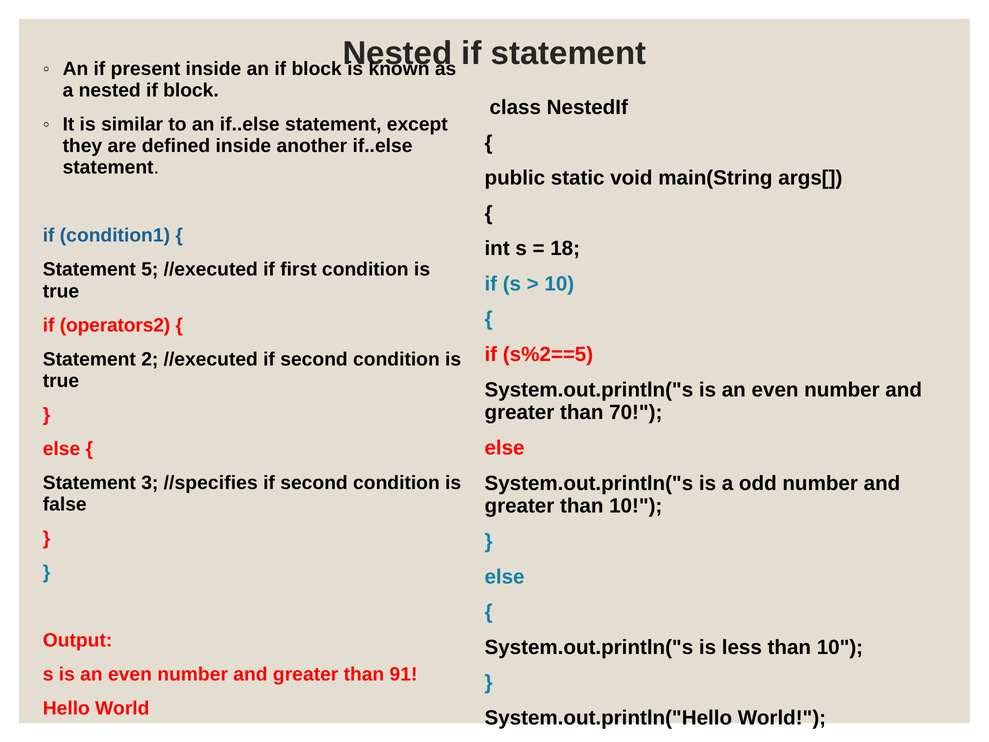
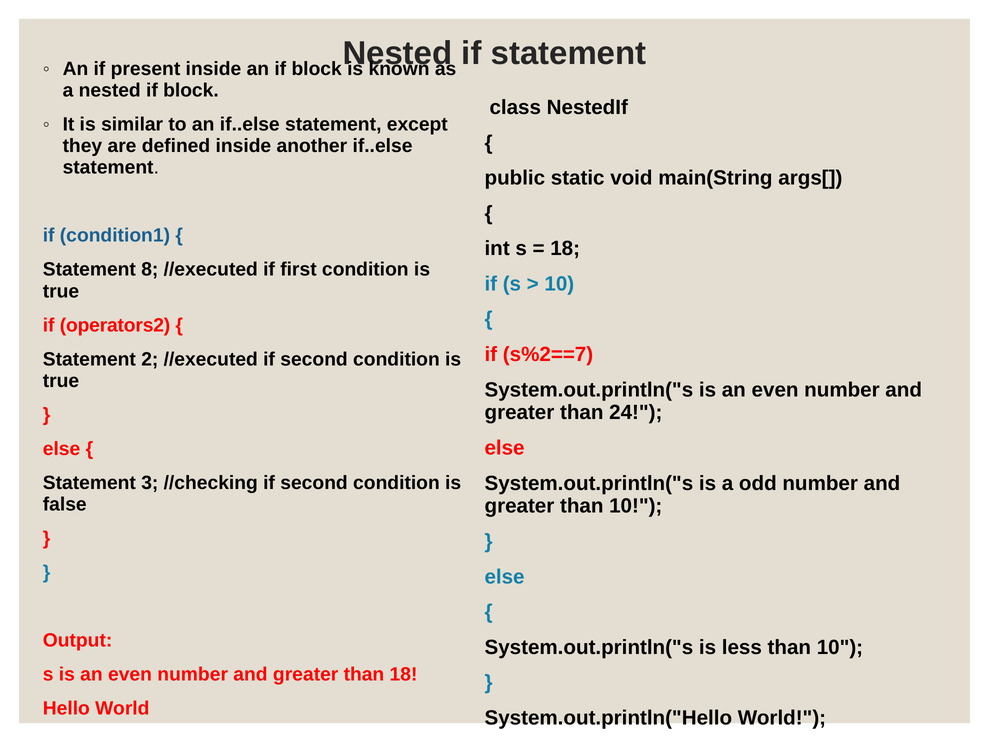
5: 5 -> 8 (150, 269)
s%2==5: s%2==5 -> s%2==7 (548, 354)
70: 70 -> 24 (636, 413)
//specifies: //specifies -> //checking (211, 483)
than 91: 91 -> 18 (404, 674)
